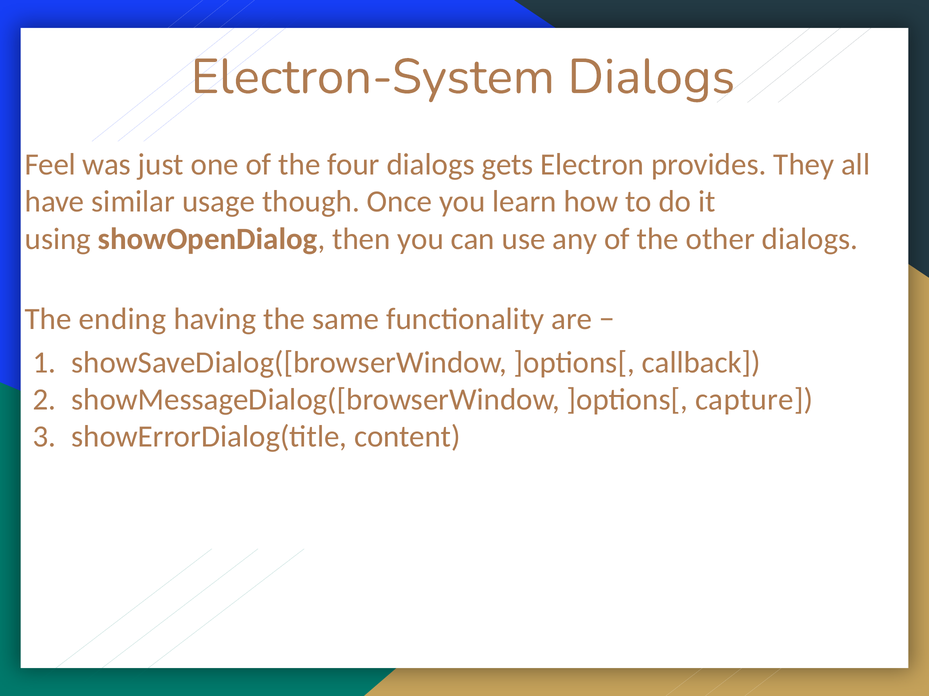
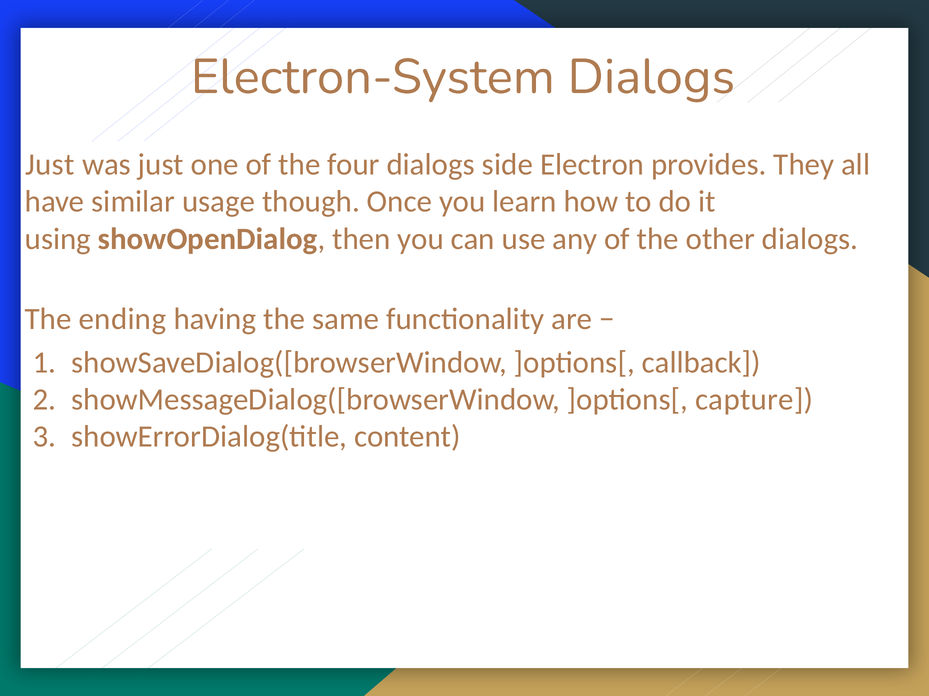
Feel: Feel -> Just (50, 165)
gets: gets -> side (507, 165)
